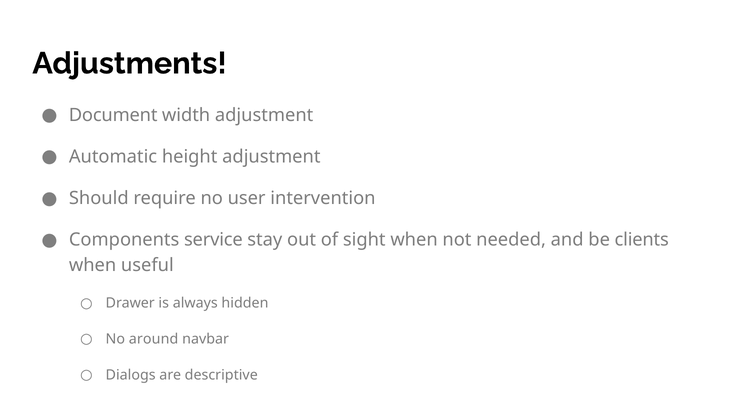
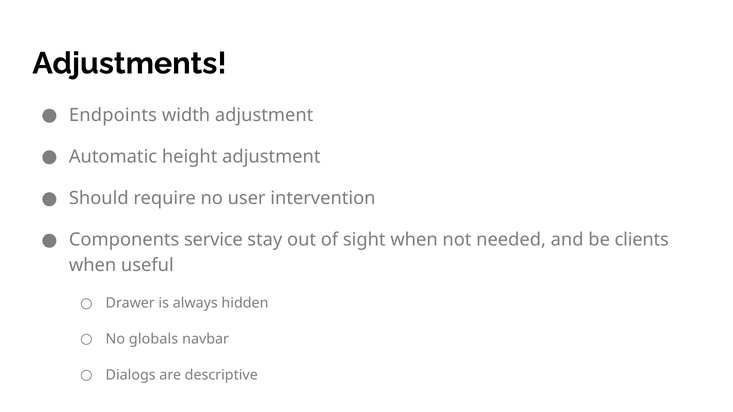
Document: Document -> Endpoints (113, 115)
around: around -> globals (154, 339)
